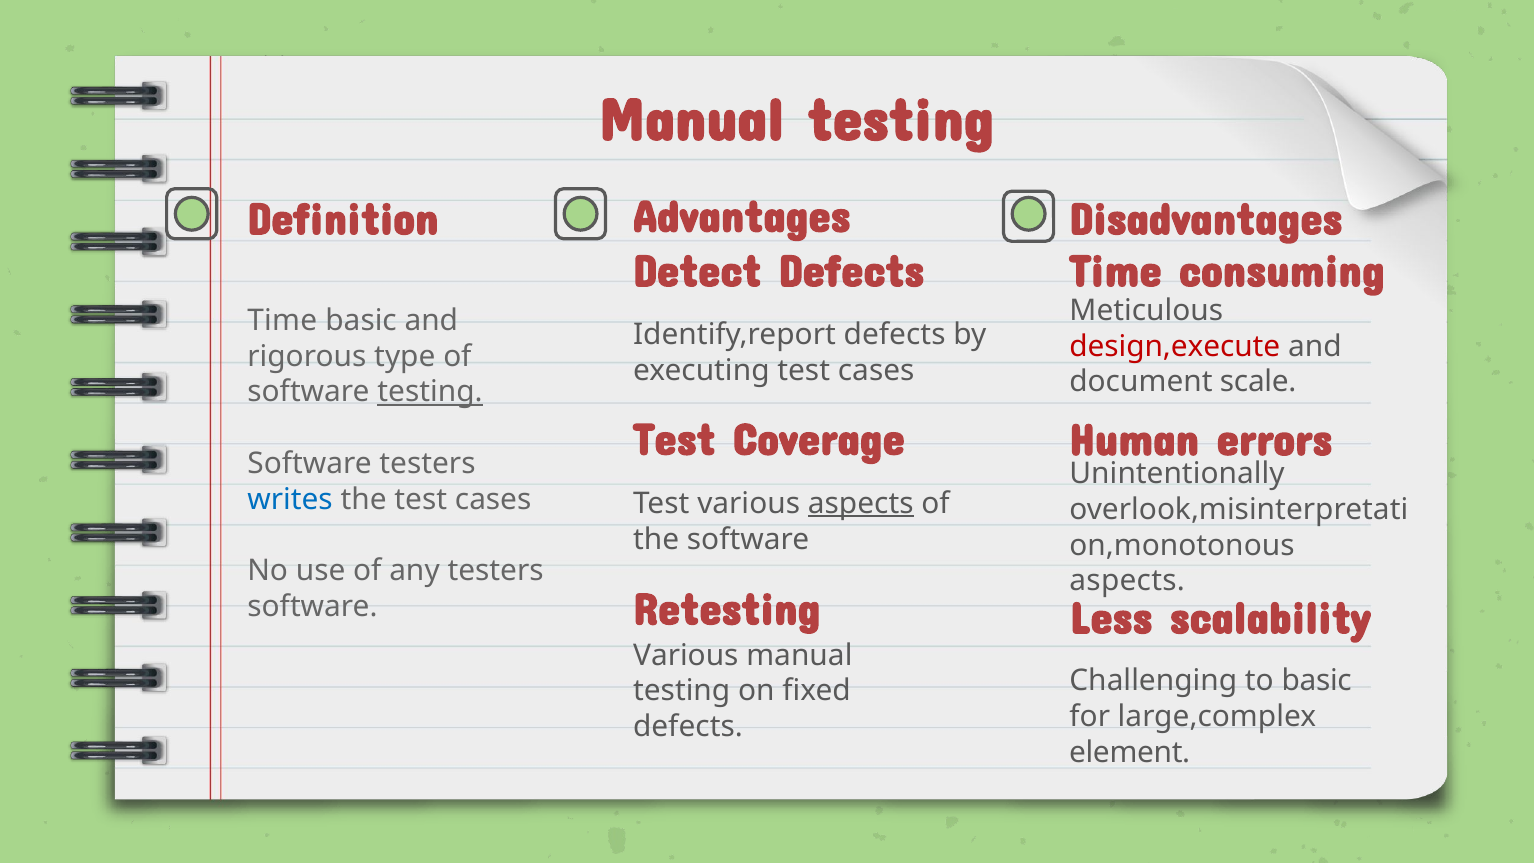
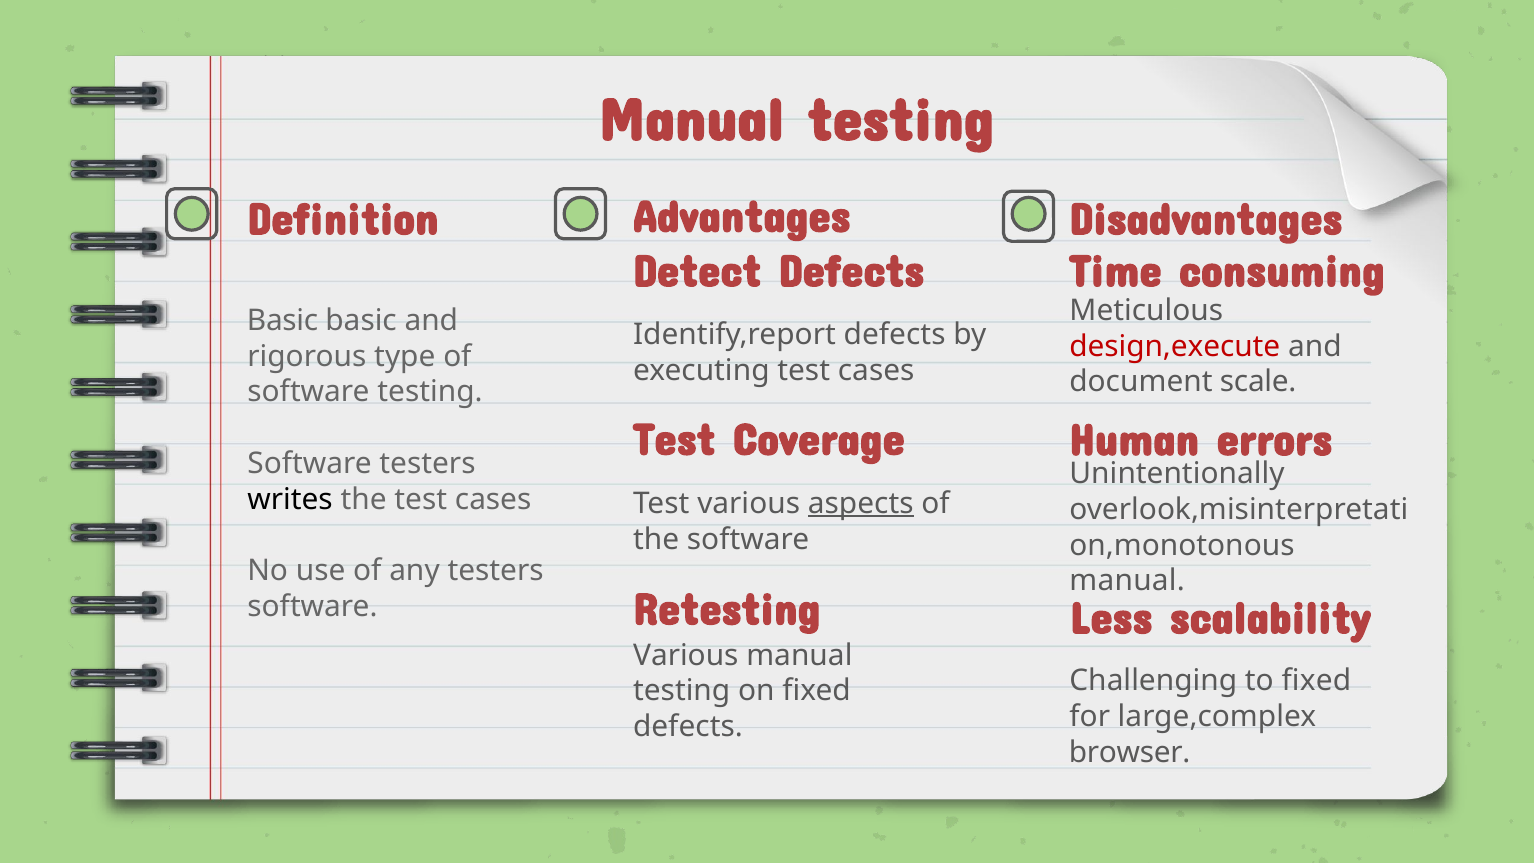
Time: Time -> Basic (283, 320)
testing underline: present -> none (430, 392)
writes colour: blue -> black (290, 499)
aspects: aspects -> manual (1127, 581)
to basic: basic -> fixed (1316, 681)
element: element -> browser (1130, 752)
